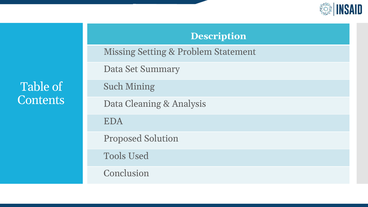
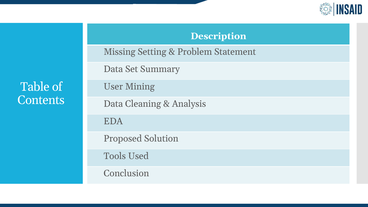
Such: Such -> User (113, 87)
